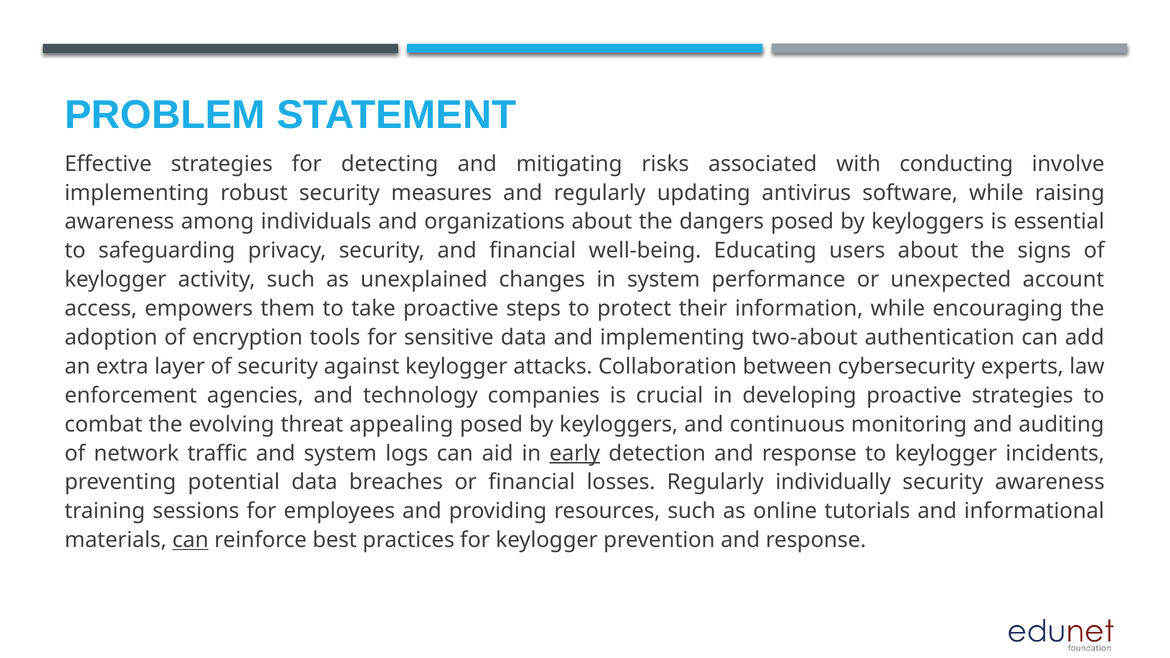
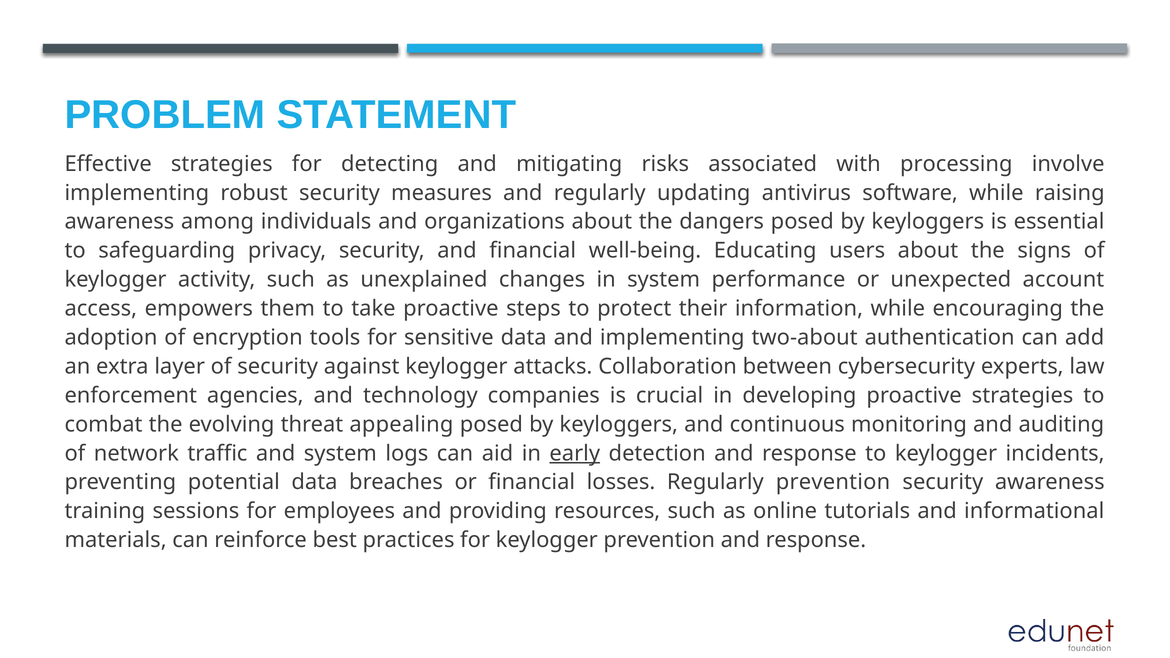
conducting: conducting -> processing (956, 164)
Regularly individually: individually -> prevention (833, 482)
can underline: present -> none (190, 540)
